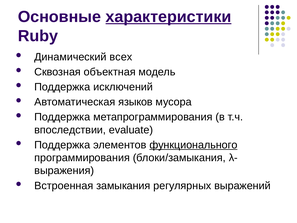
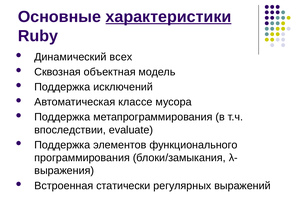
языков: языков -> классе (135, 102)
функционального underline: present -> none (193, 145)
замыкания: замыкания -> статически (123, 185)
